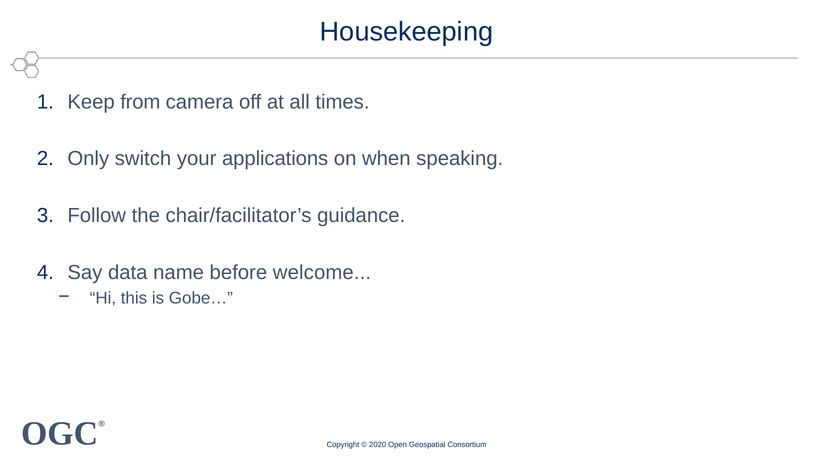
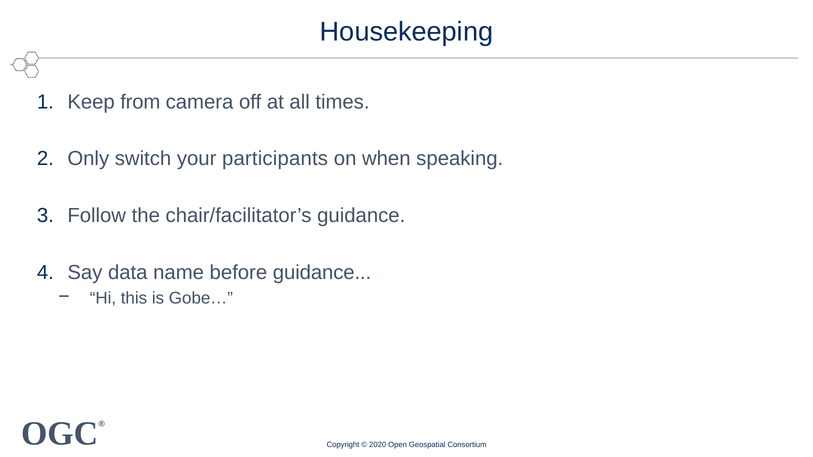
applications: applications -> participants (275, 159)
before welcome: welcome -> guidance (322, 273)
